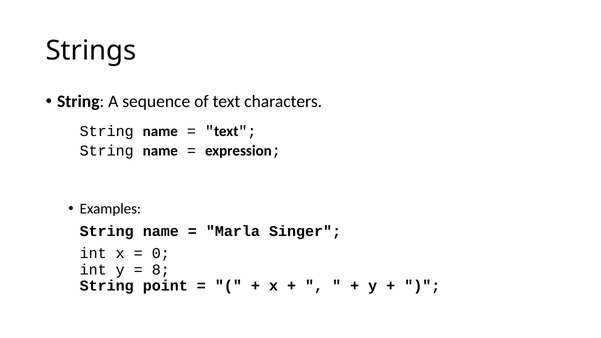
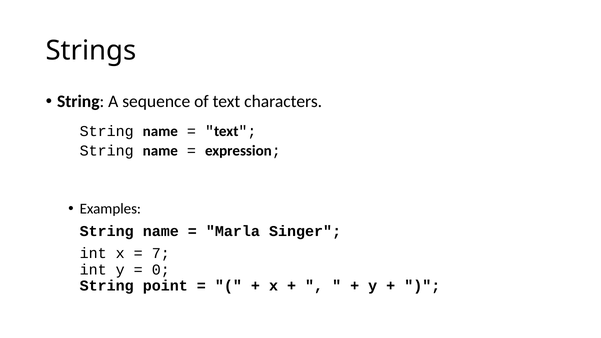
0: 0 -> 7 (161, 254)
8: 8 -> 0 (161, 270)
